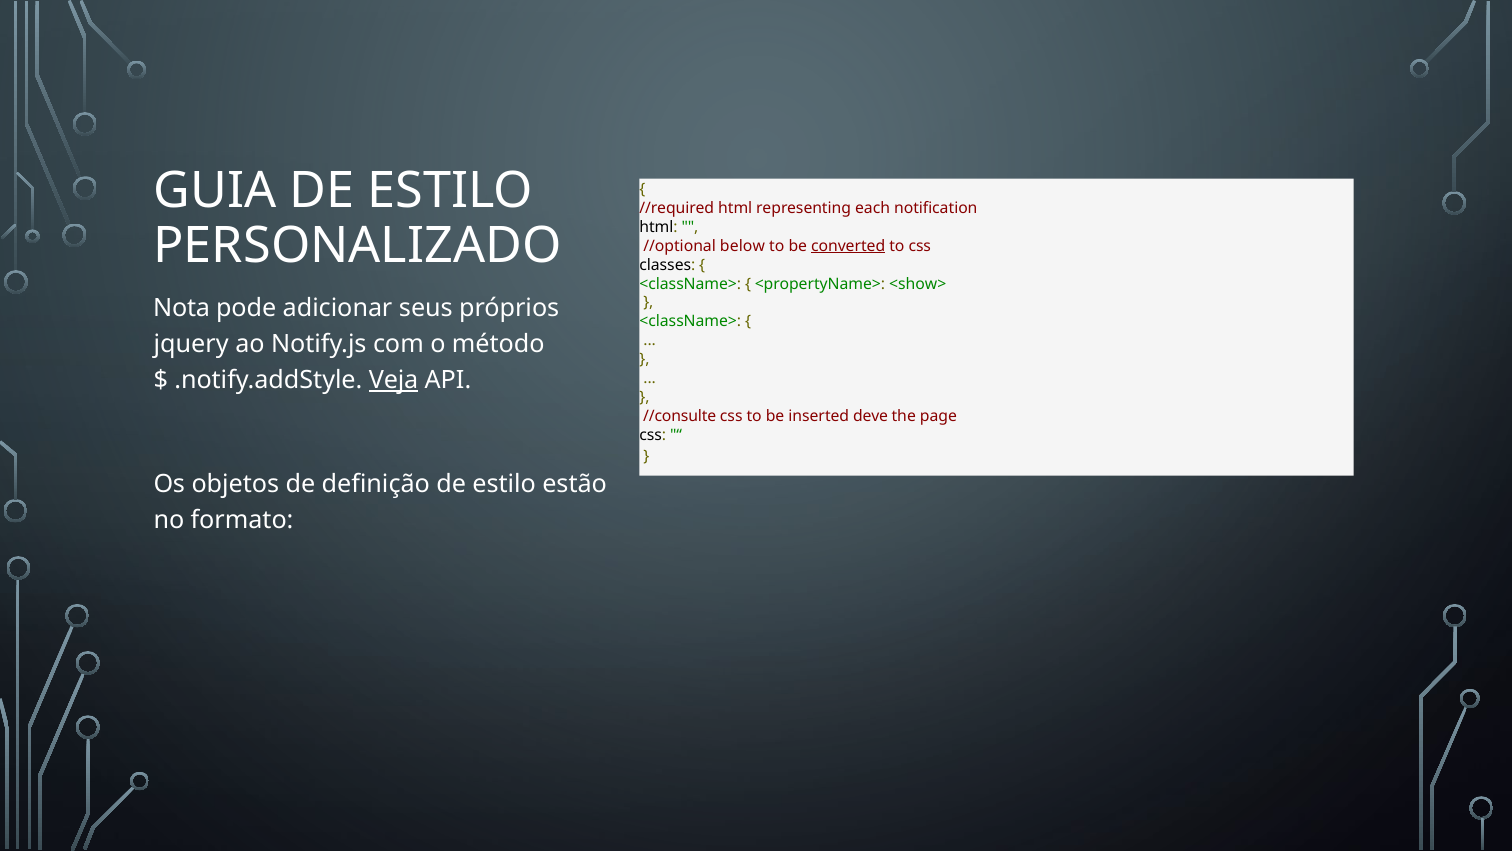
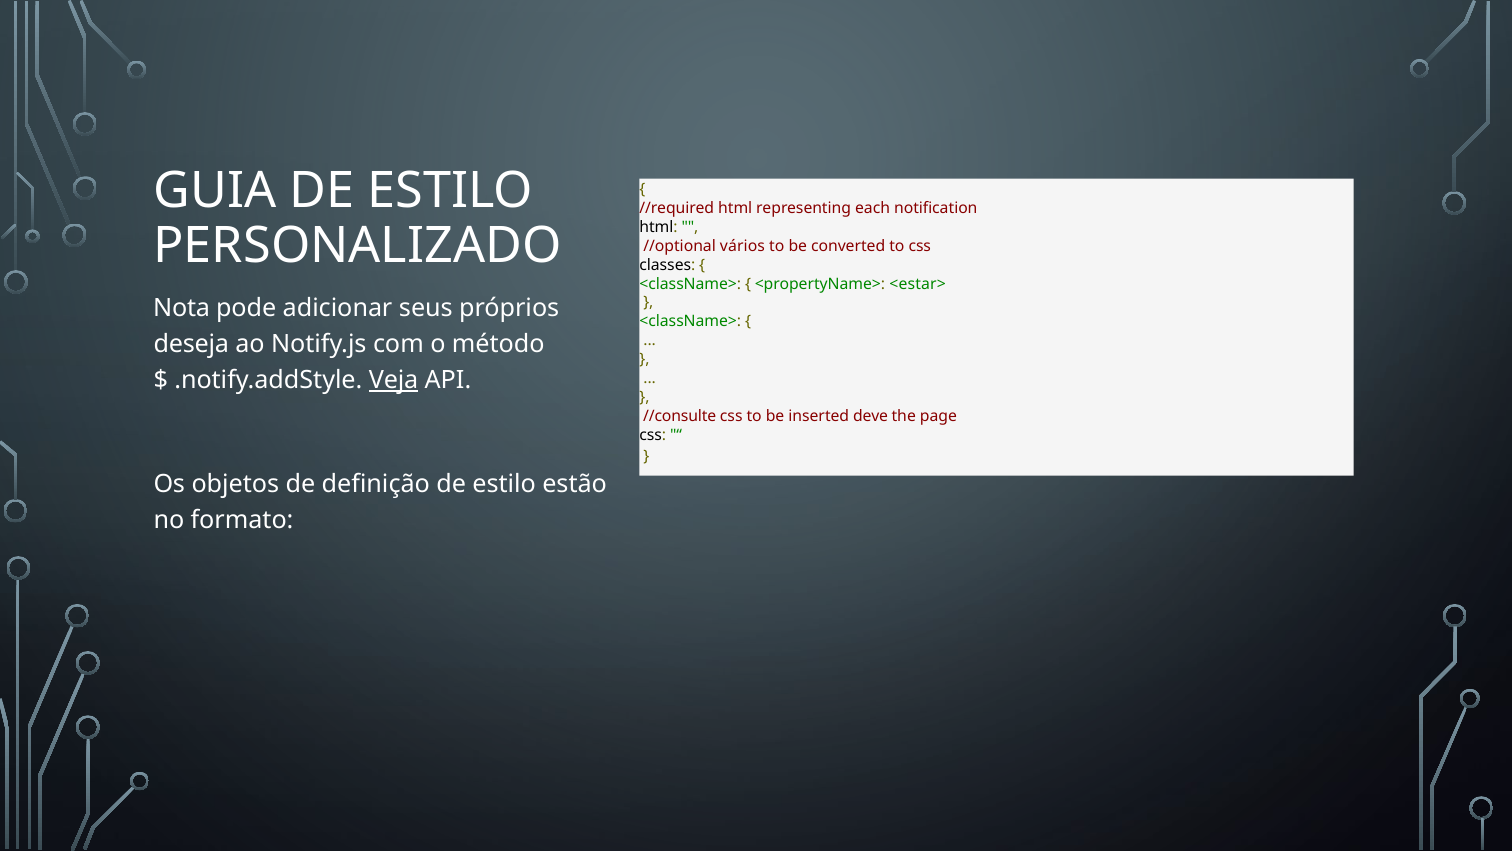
below: below -> vários (742, 246)
converted underline: present -> none (848, 246)
<show>: <show> -> <estar> (918, 284)
jquery: jquery -> deseja (191, 344)
